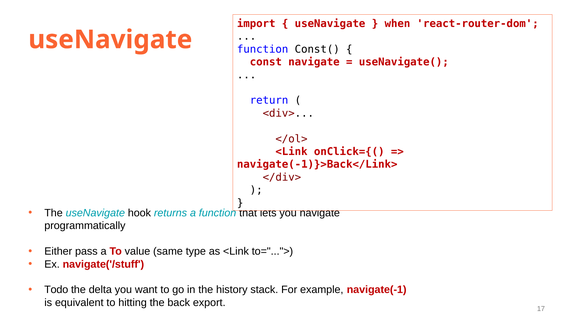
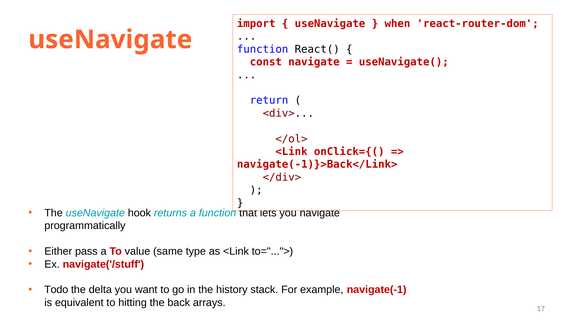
Const(: Const( -> React( (317, 49)
export: export -> arrays (209, 303)
